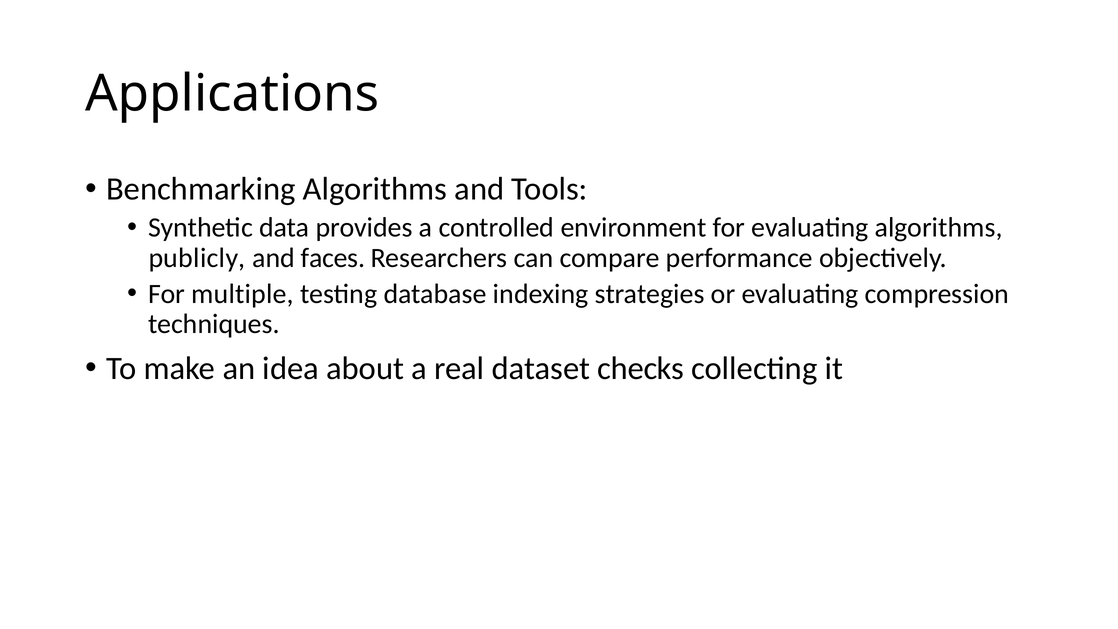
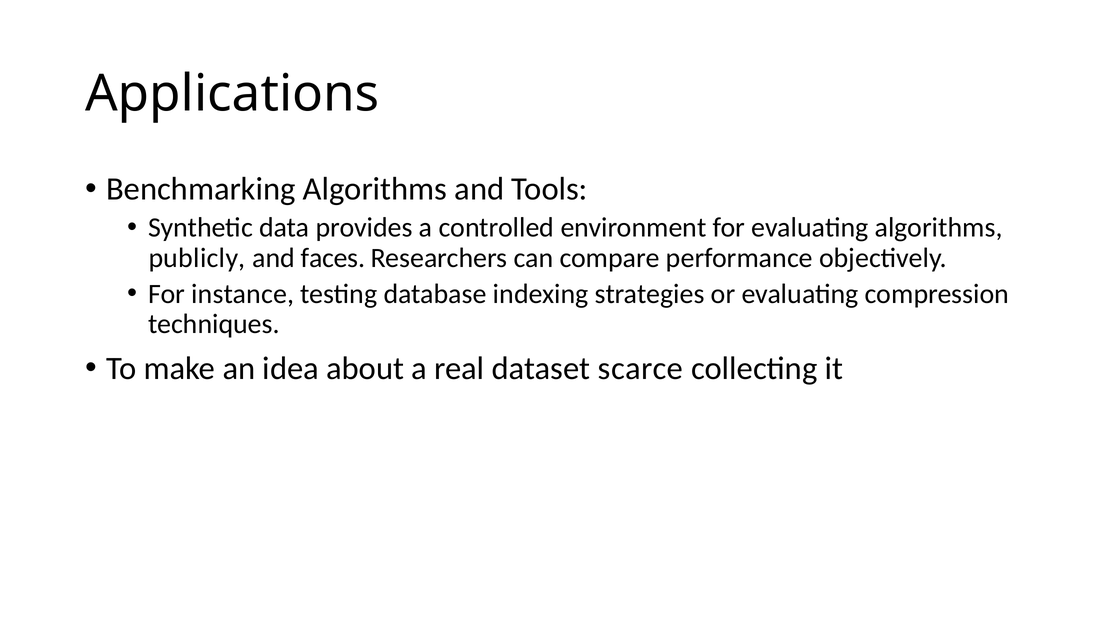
multiple: multiple -> instance (243, 294)
checks: checks -> scarce (640, 368)
